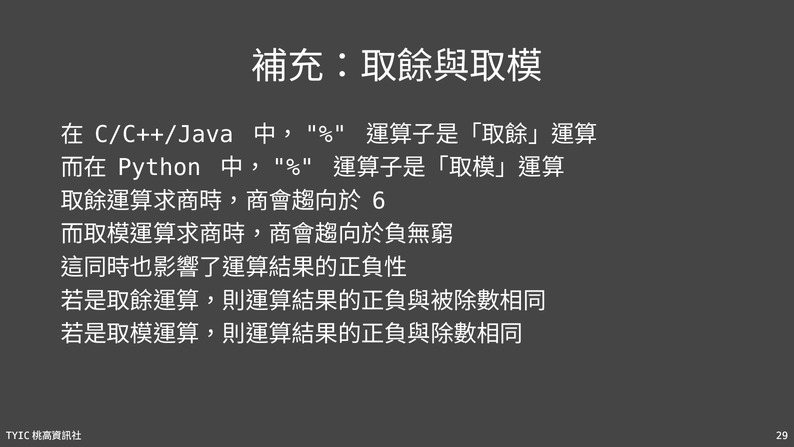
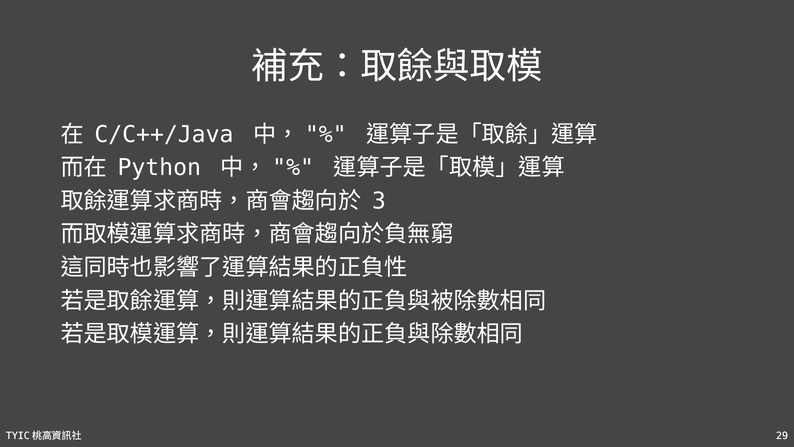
6: 6 -> 3 (379, 201)
